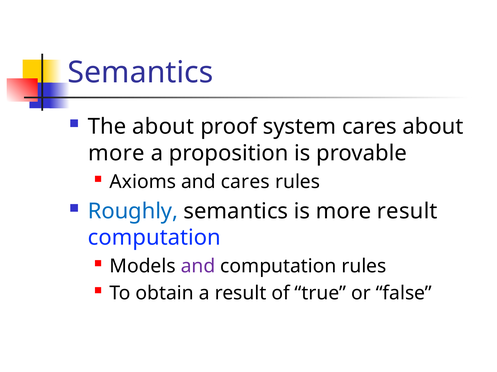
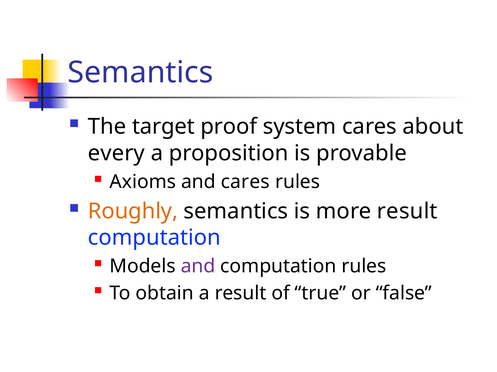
The about: about -> target (163, 127)
more: more -> every (116, 153)
Roughly colour: blue -> orange (133, 211)
